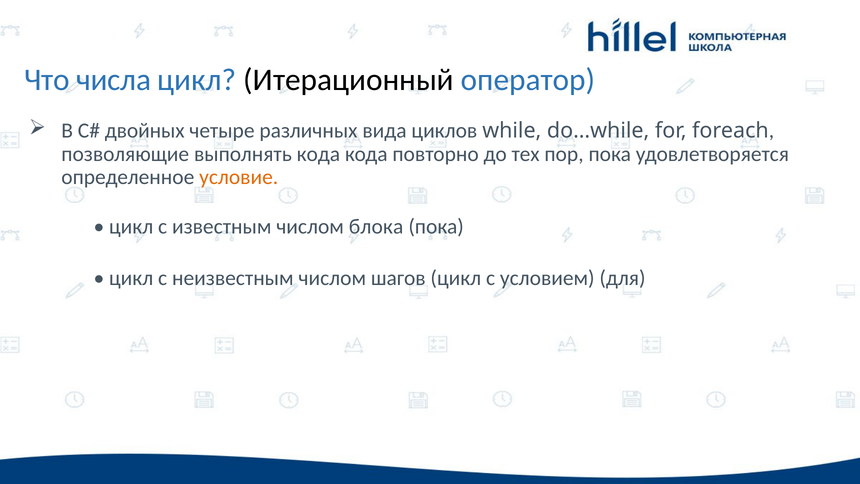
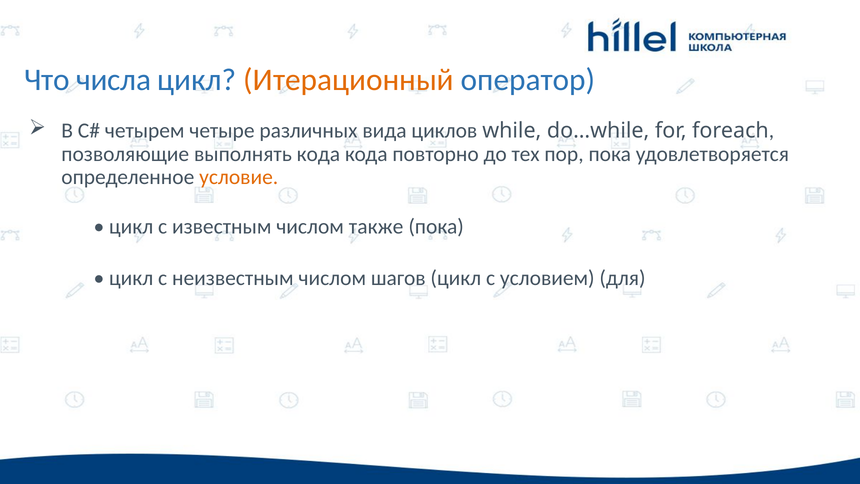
Итерационный colour: black -> orange (349, 80)
двойных: двойных -> четырем (145, 131)
блока: блока -> также (376, 227)
